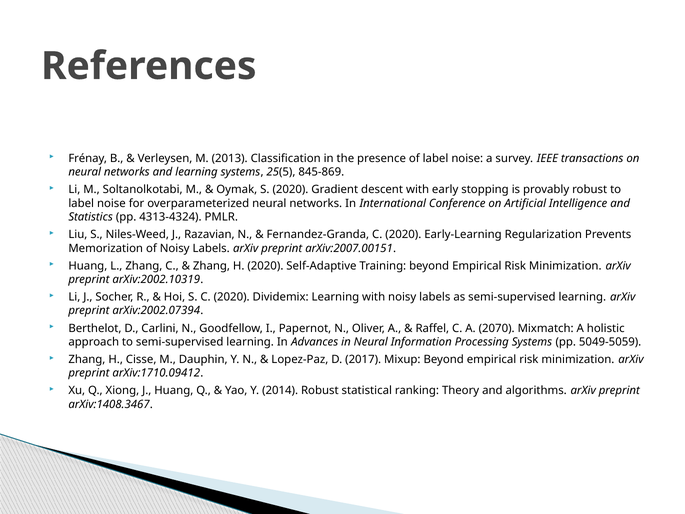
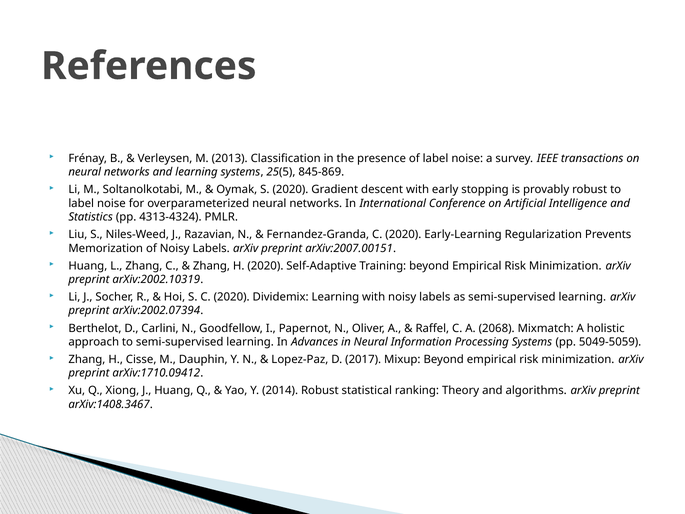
2070: 2070 -> 2068 (497, 328)
